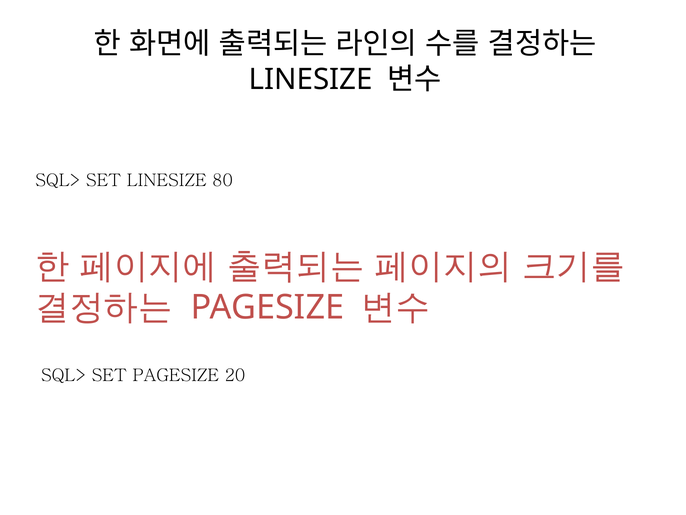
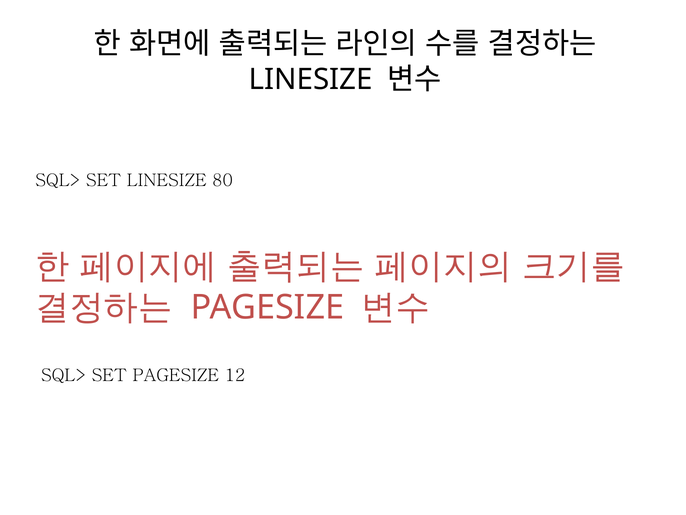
20: 20 -> 12 (235, 375)
